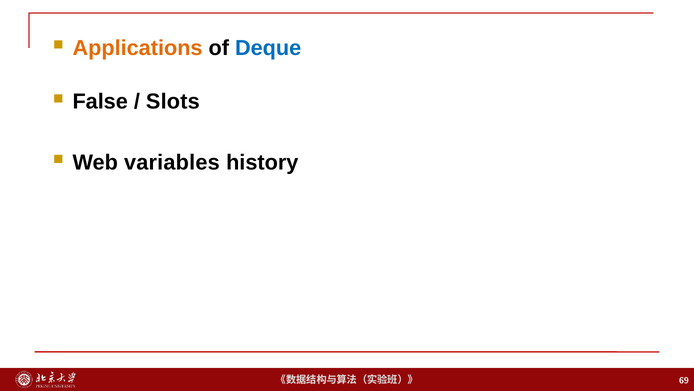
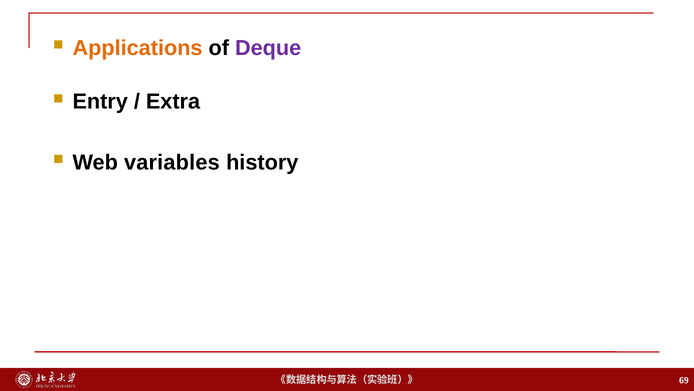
Deque colour: blue -> purple (268, 48)
False: False -> Entry (100, 102)
Slots: Slots -> Extra (173, 102)
